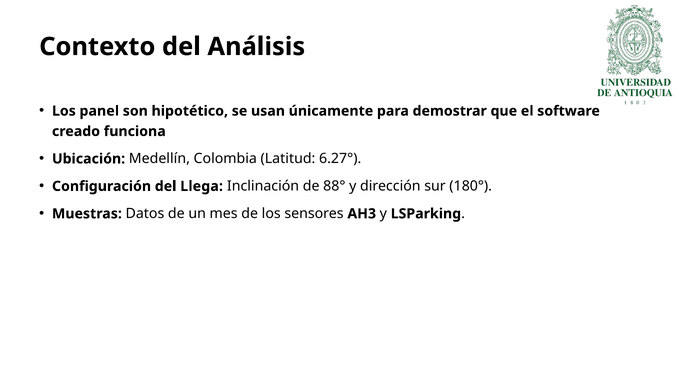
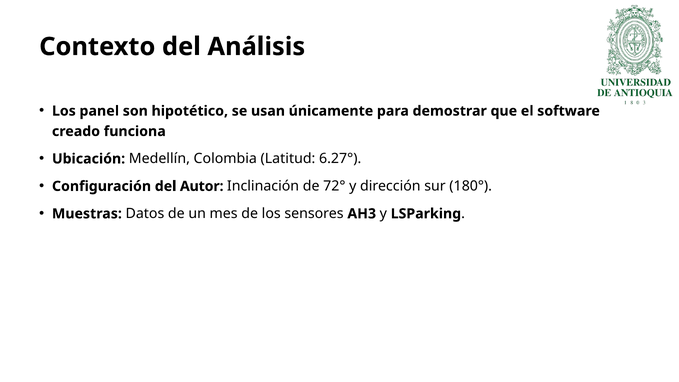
Llega: Llega -> Autor (202, 186)
88°: 88° -> 72° (334, 186)
